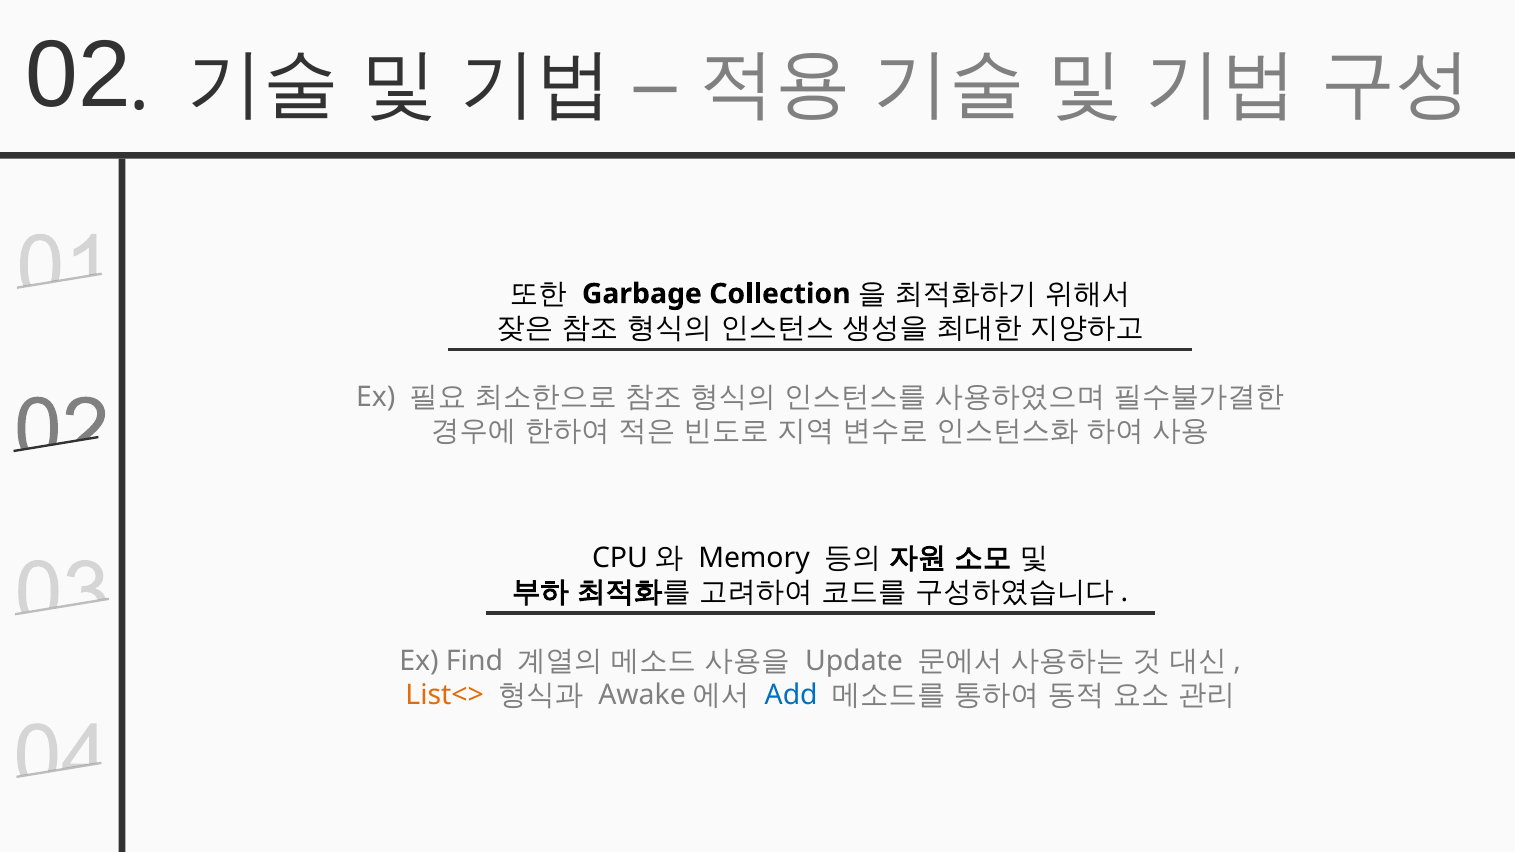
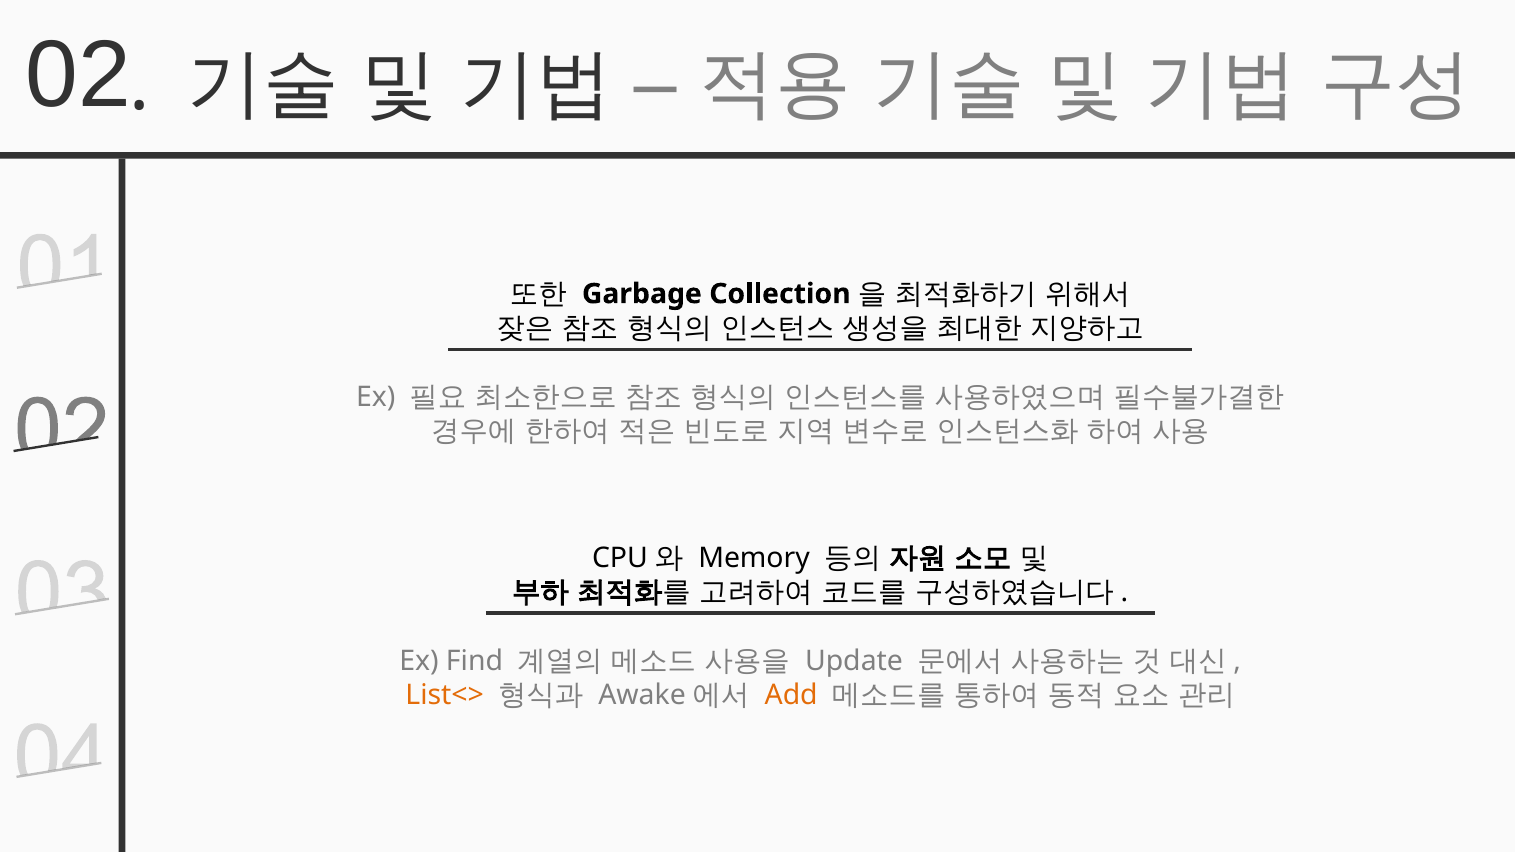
Add colour: blue -> orange (791, 695)
